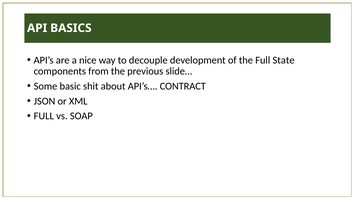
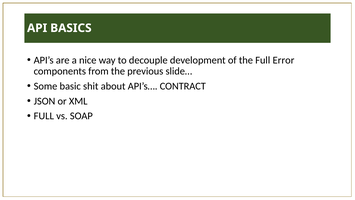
State: State -> Error (284, 60)
